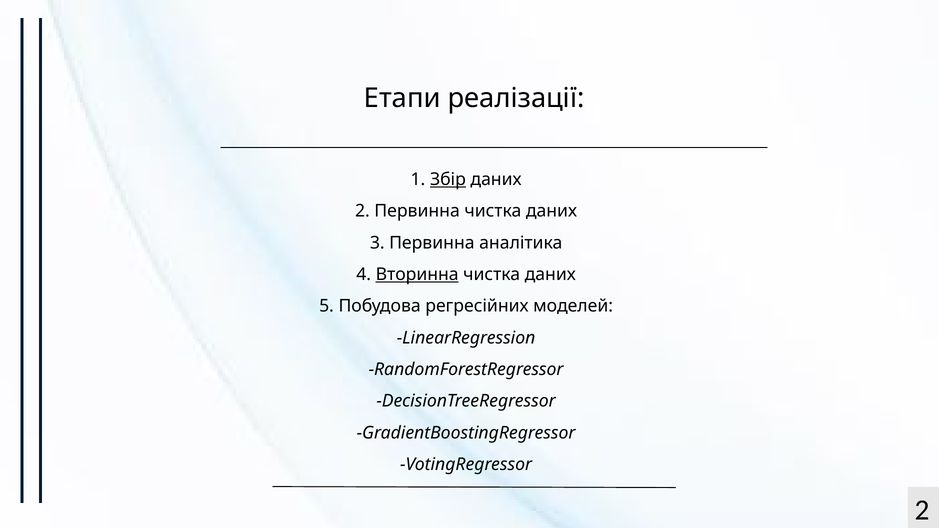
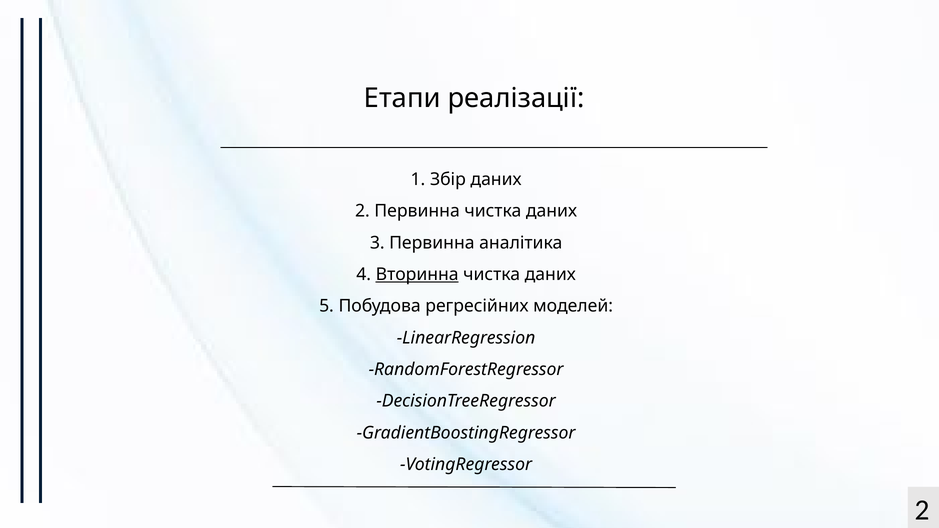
Збір underline: present -> none (448, 179)
